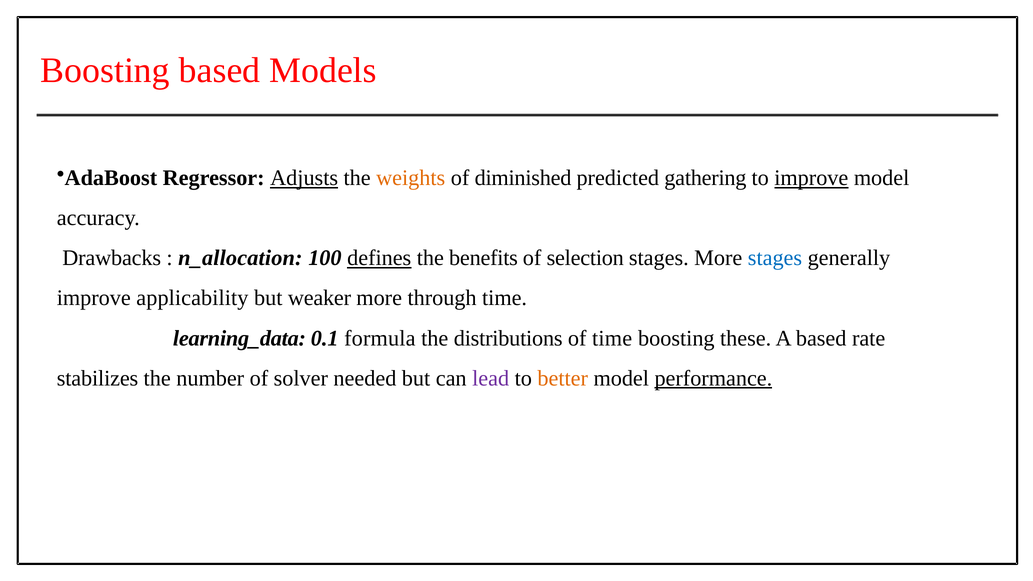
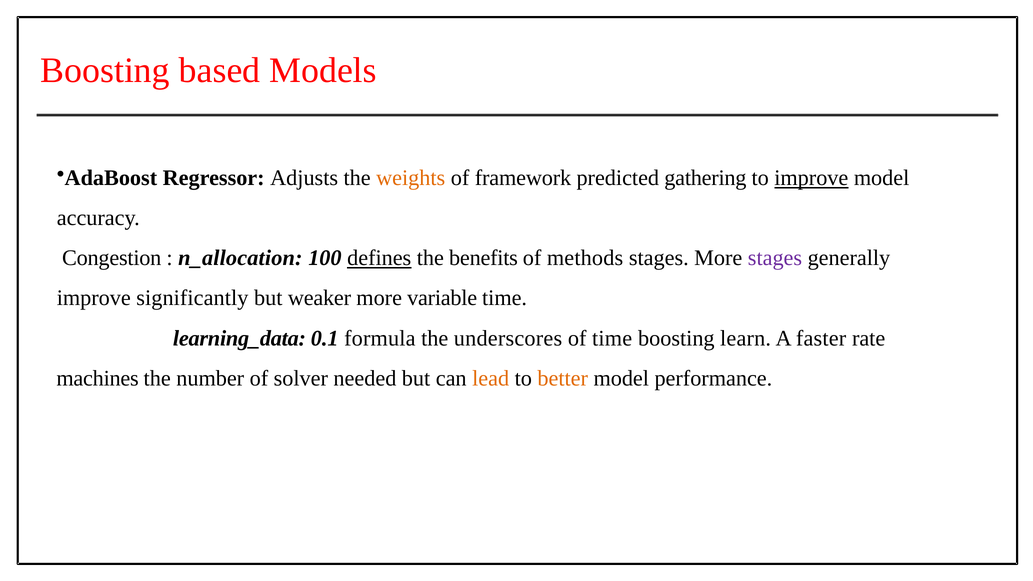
Adjusts underline: present -> none (304, 178)
diminished: diminished -> framework (523, 178)
Drawbacks: Drawbacks -> Congestion (112, 258)
selection: selection -> methods (585, 258)
stages colour: blue -> purple (775, 258)
applicability: applicability -> significantly (192, 298)
through: through -> variable (442, 298)
distributions: distributions -> underscores (508, 338)
these: these -> learn (746, 338)
A based: based -> faster (821, 338)
stabilizes: stabilizes -> machines (98, 378)
lead colour: purple -> orange (491, 378)
performance underline: present -> none (713, 378)
